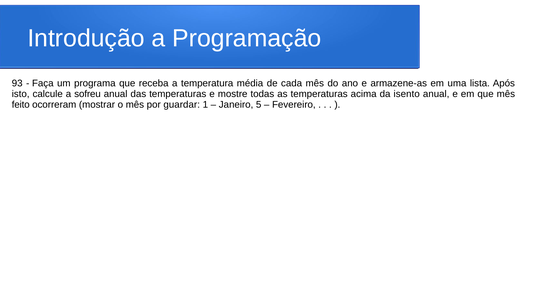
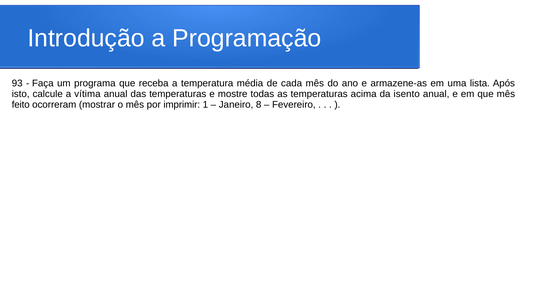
sofreu: sofreu -> vítima (87, 94)
guardar: guardar -> imprimir (182, 105)
5: 5 -> 8 (259, 105)
